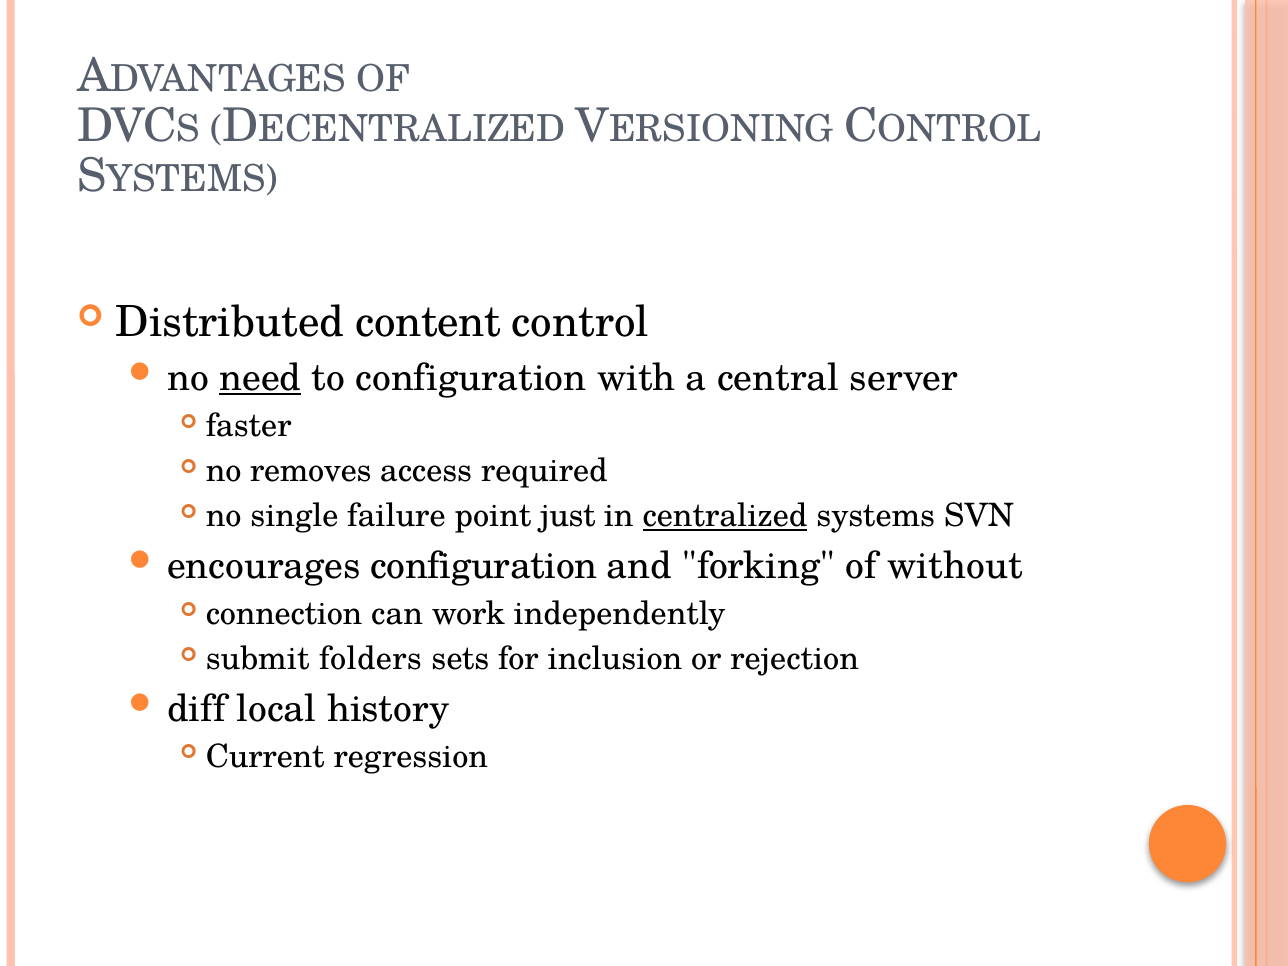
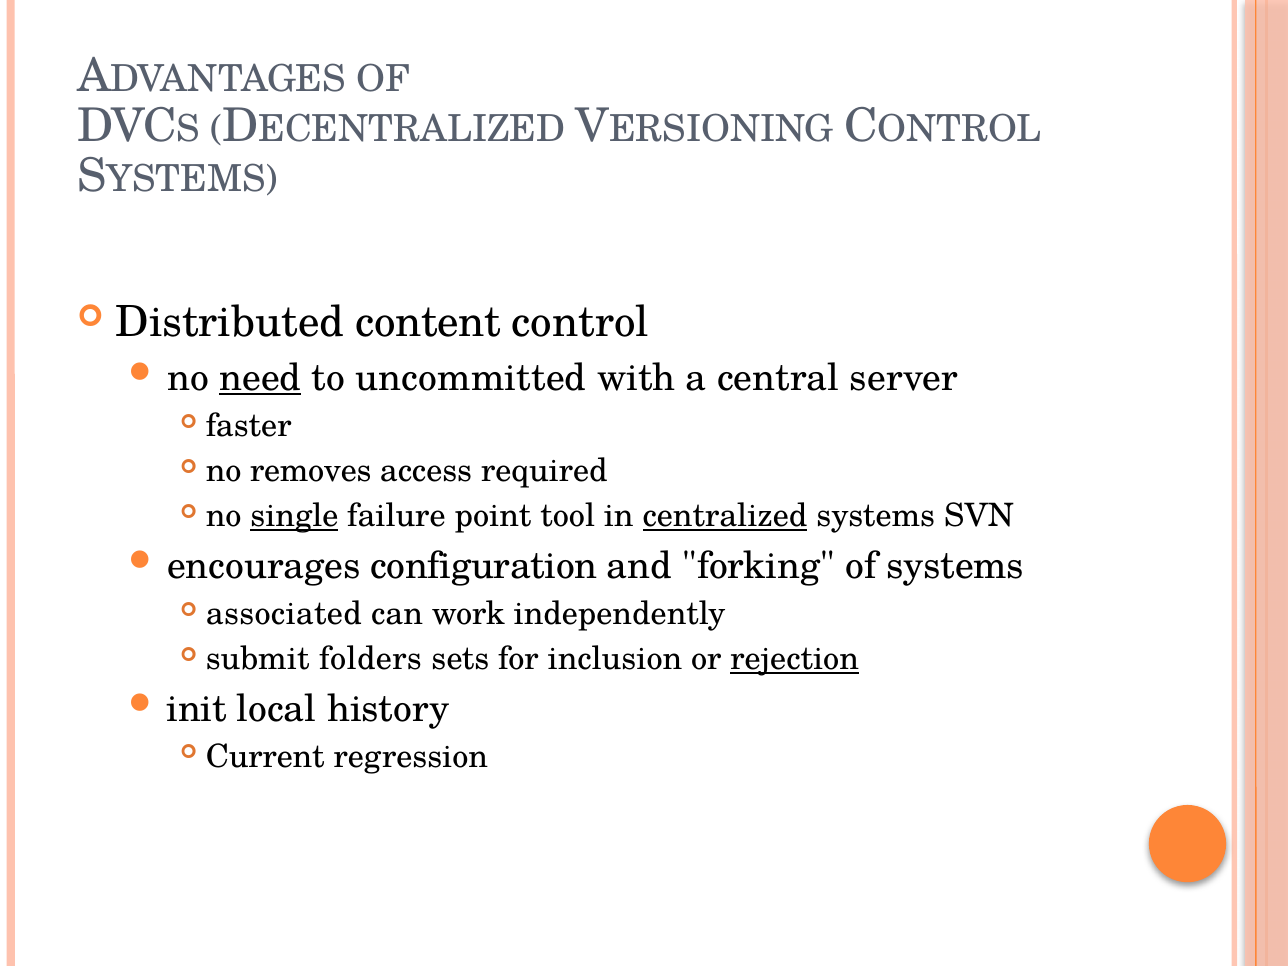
to configuration: configuration -> uncommitted (471, 378)
single underline: none -> present (294, 516)
just: just -> tool (568, 516)
of without: without -> systems (955, 566)
connection: connection -> associated (284, 614)
rejection underline: none -> present (795, 659)
diff: diff -> init (197, 709)
